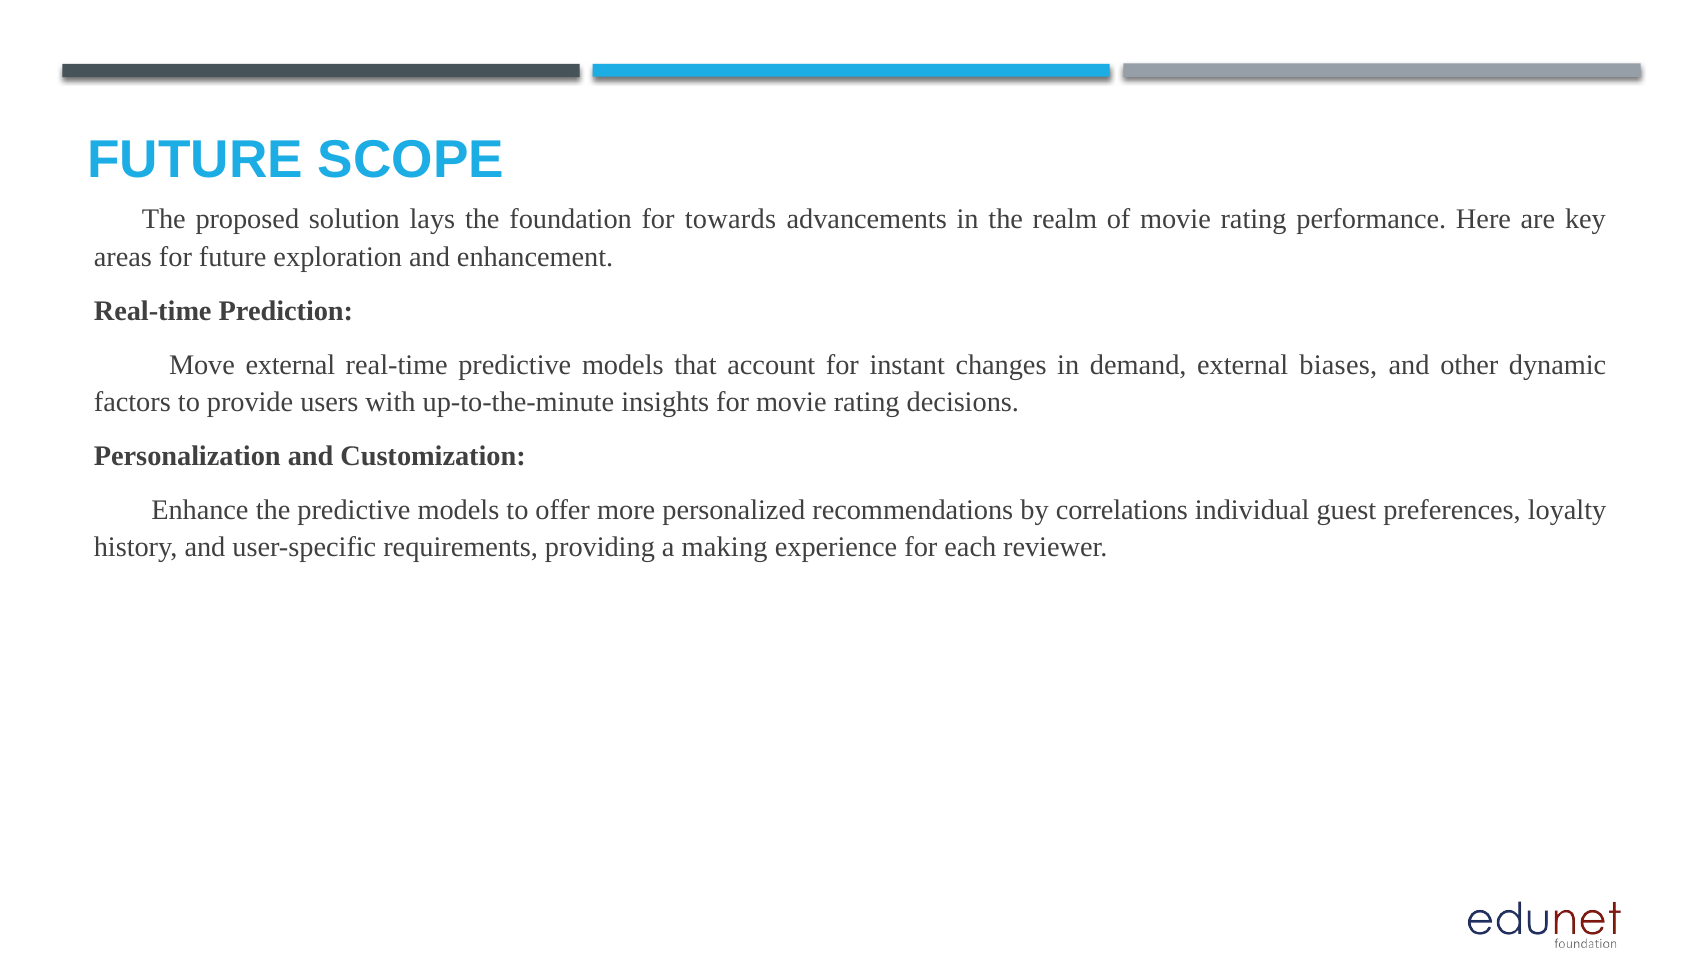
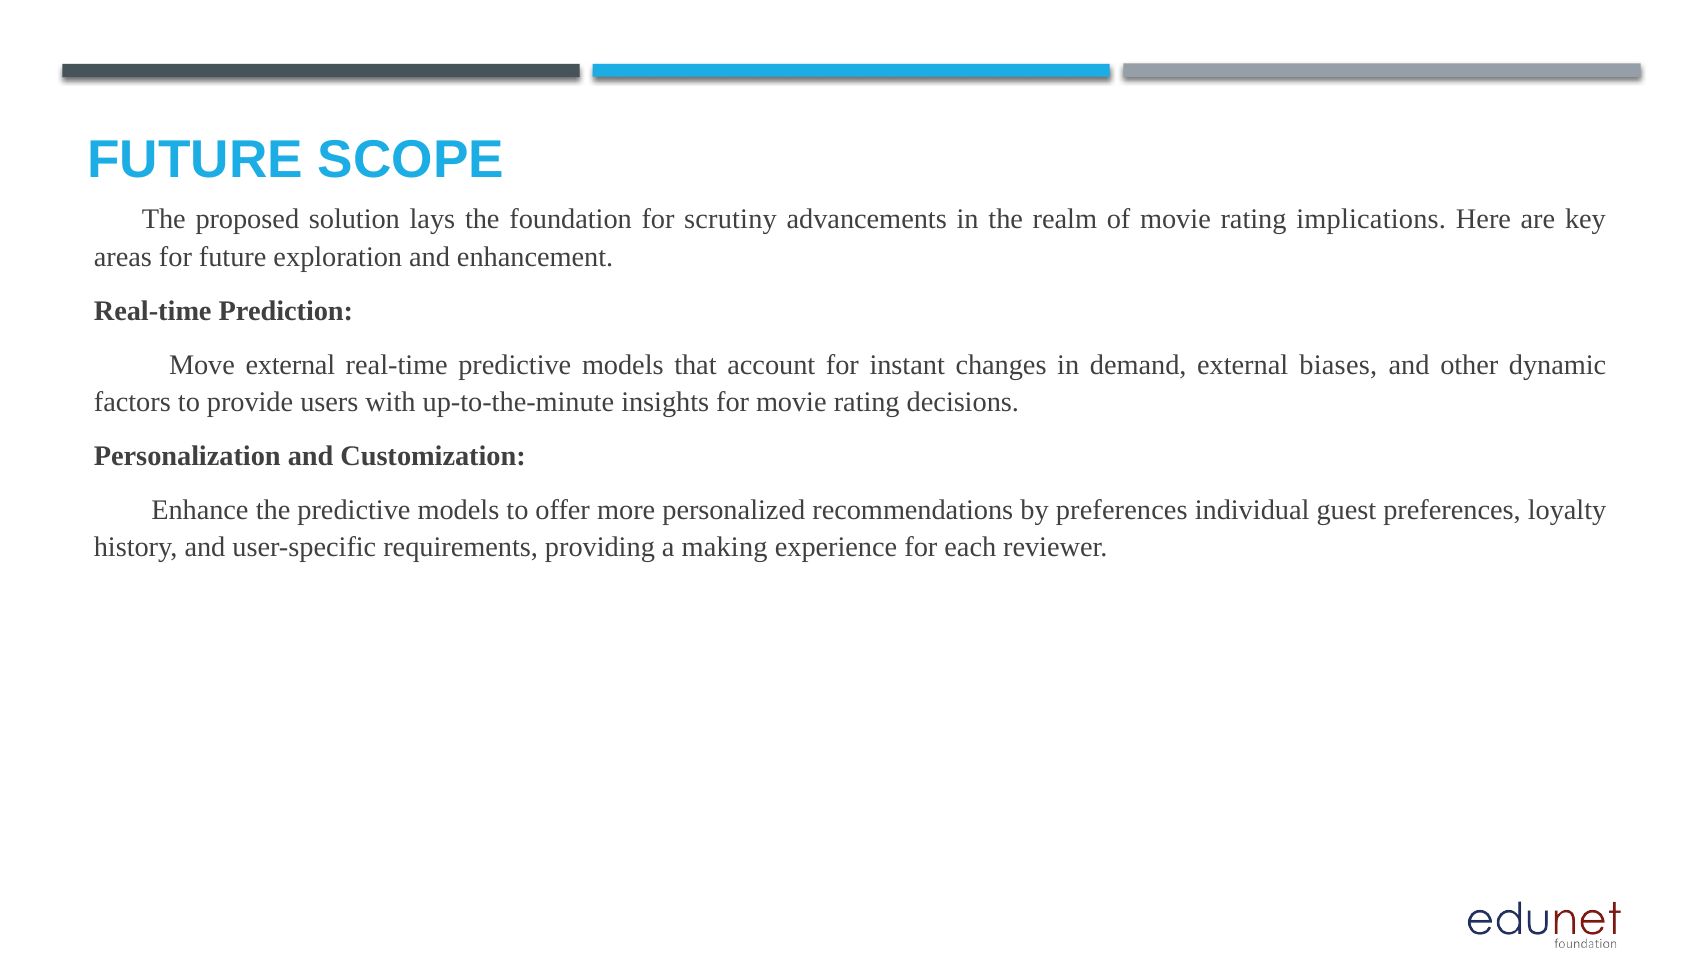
towards: towards -> scrutiny (731, 219)
performance: performance -> implications (1371, 219)
by correlations: correlations -> preferences (1122, 510)
